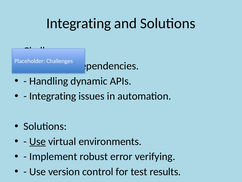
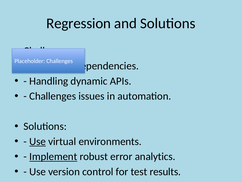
Integrating: Integrating -> Regression (79, 23)
Integrating: Integrating -> Challenges (53, 96)
Implement underline: none -> present (53, 156)
verifying: verifying -> analytics (155, 156)
